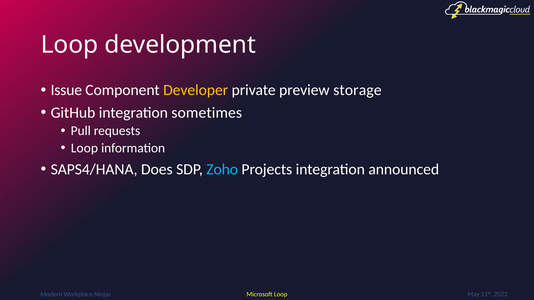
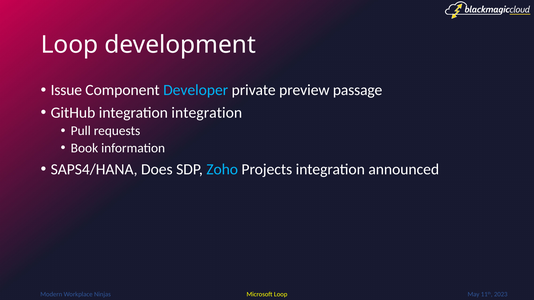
Developer colour: yellow -> light blue (196, 90)
storage: storage -> passage (358, 90)
integration sometimes: sometimes -> integration (207, 113)
Loop: Loop -> Book (84, 148)
